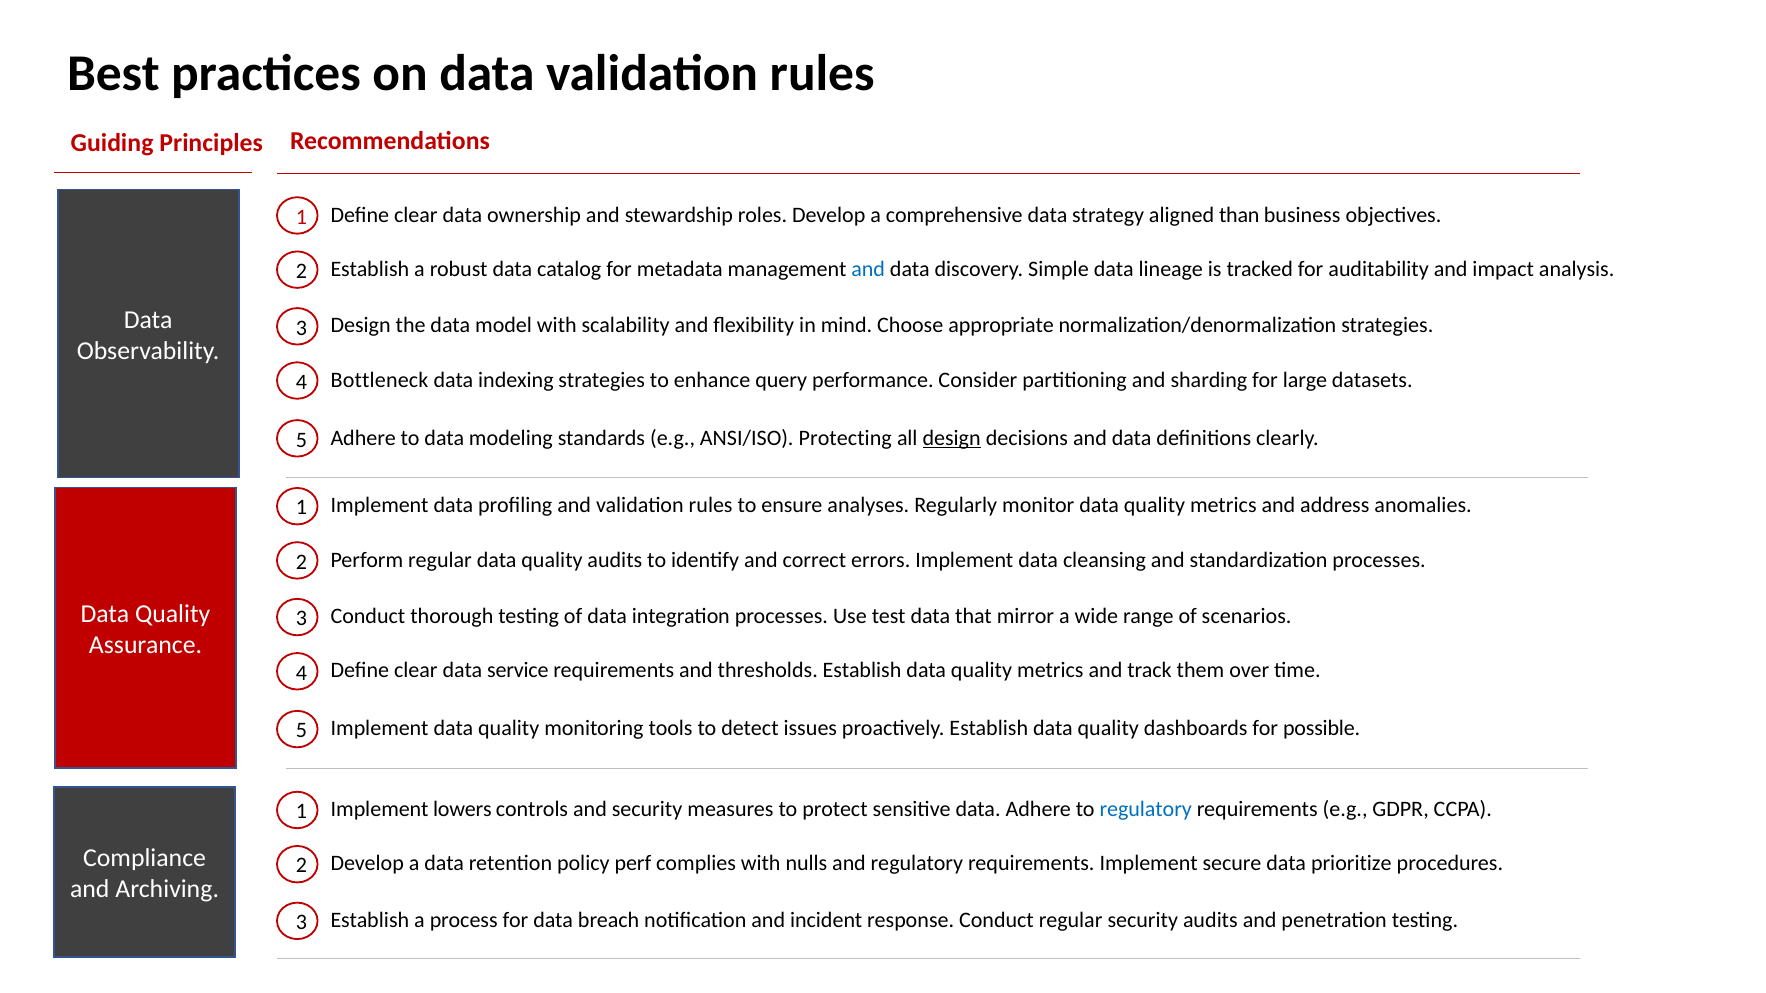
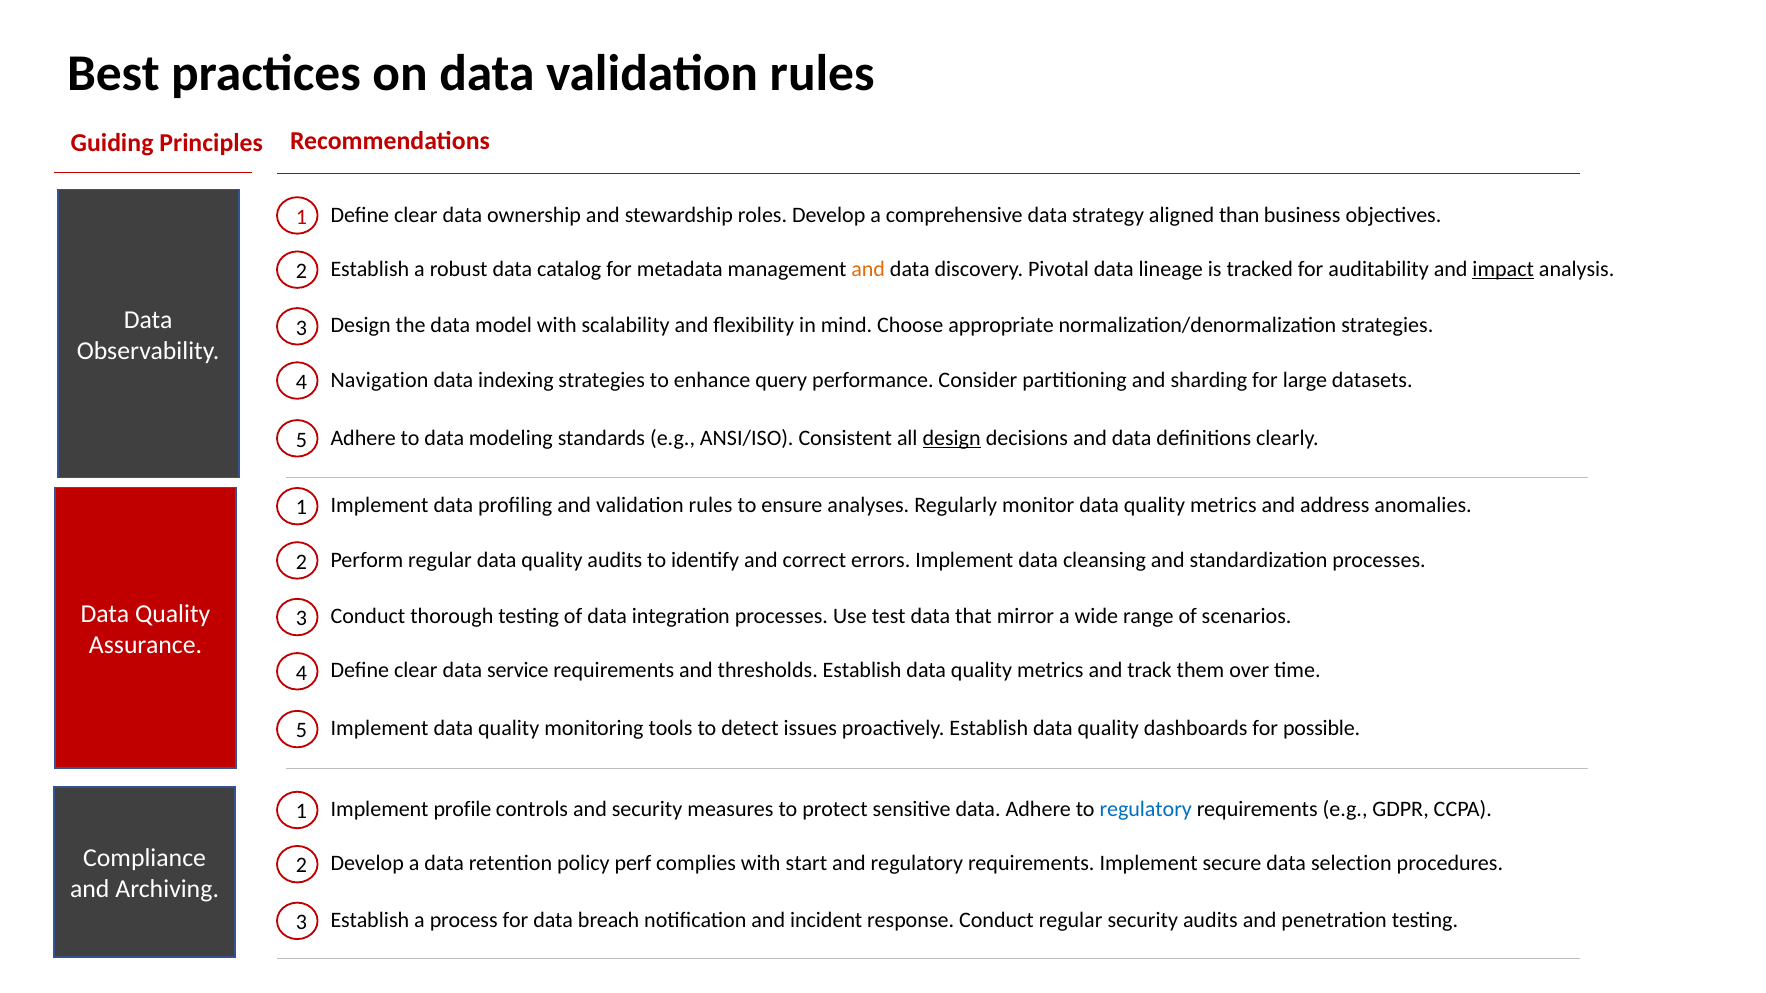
and colour: blue -> orange (868, 269)
Simple: Simple -> Pivotal (1059, 269)
impact underline: none -> present (1503, 269)
Bottleneck: Bottleneck -> Navigation (380, 380)
Protecting: Protecting -> Consistent (845, 438)
lowers: lowers -> profile (462, 810)
nulls: nulls -> start (806, 864)
prioritize: prioritize -> selection (1351, 864)
